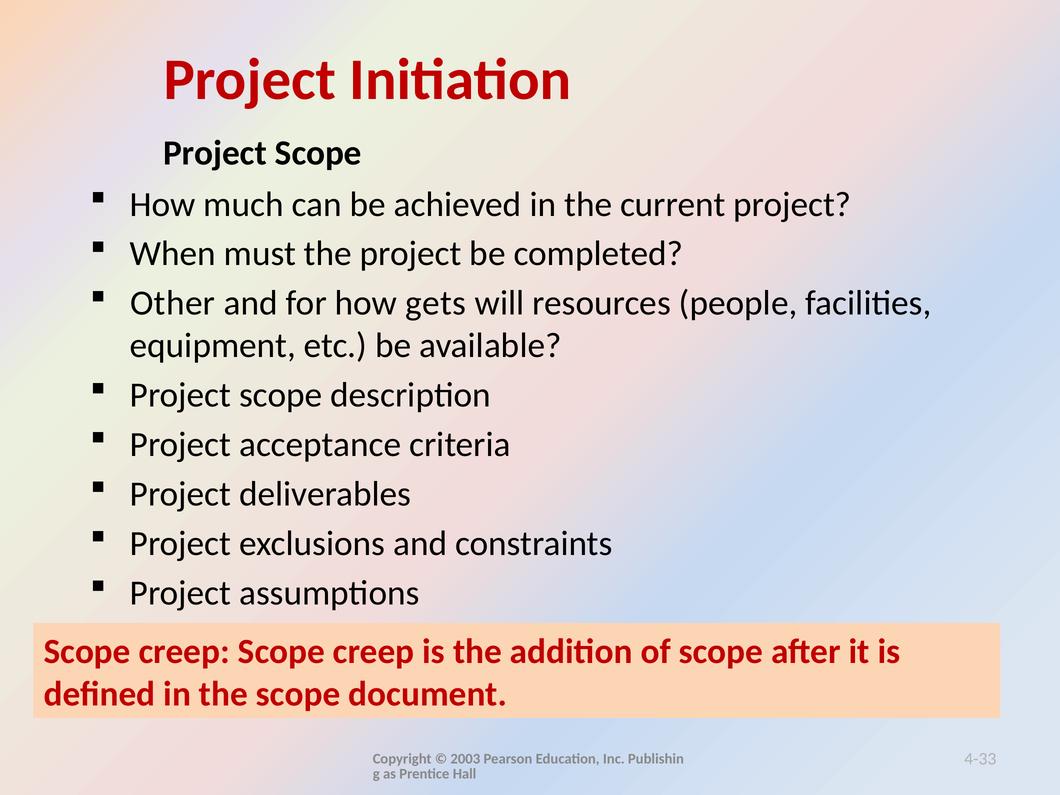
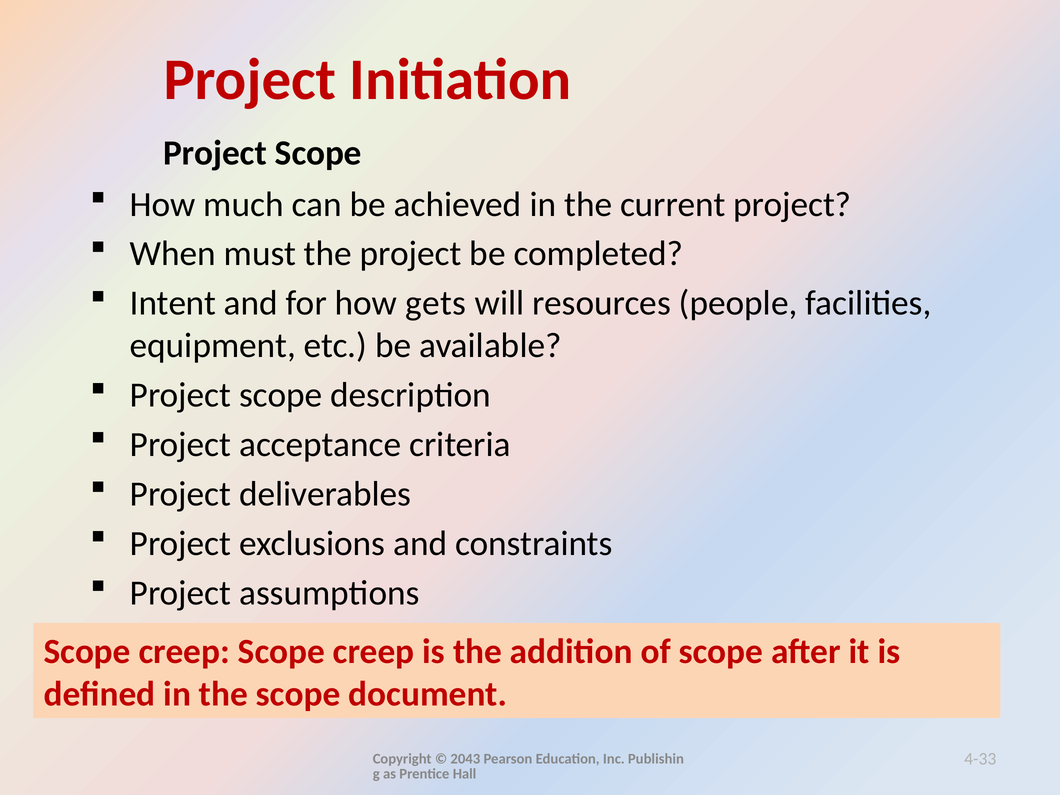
Other: Other -> Intent (173, 303)
2003: 2003 -> 2043 (465, 759)
